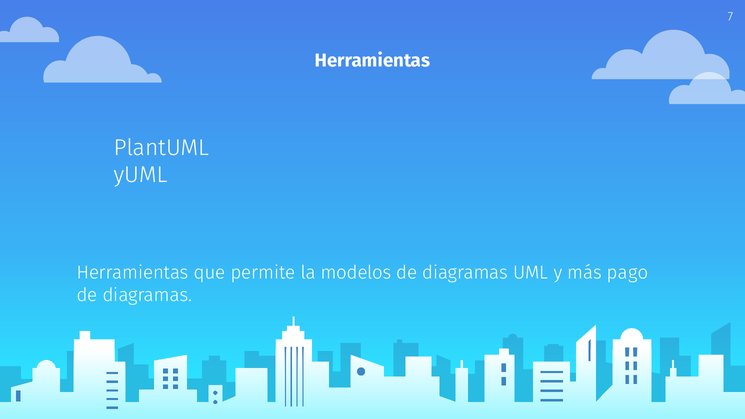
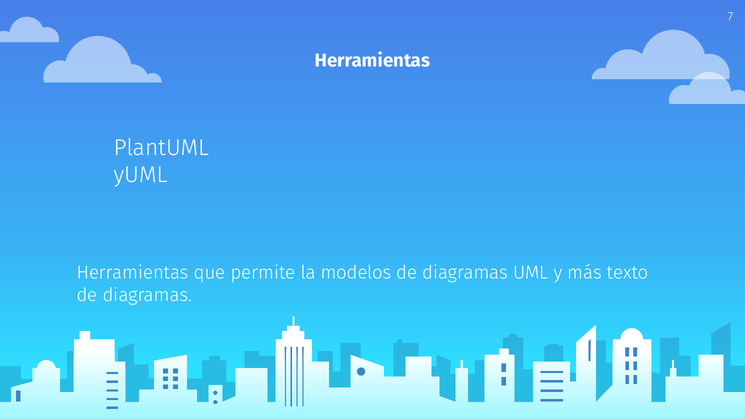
pago: pago -> texto (628, 273)
